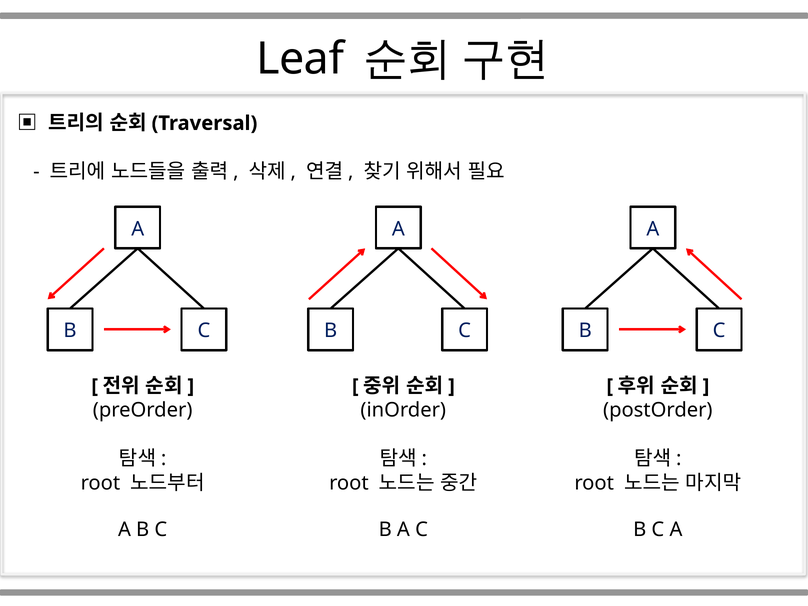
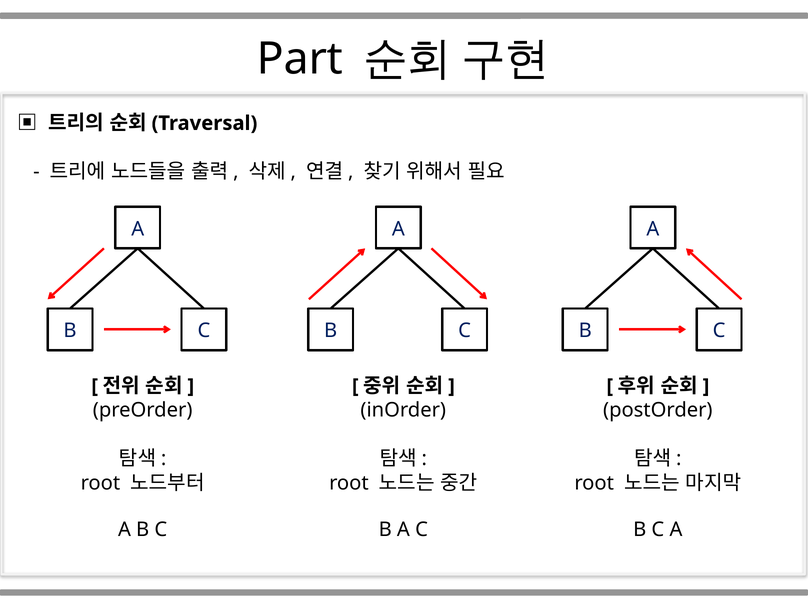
Leaf: Leaf -> Part (300, 59)
